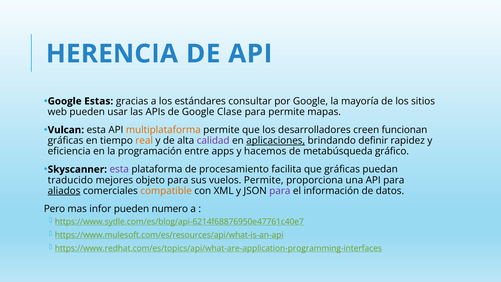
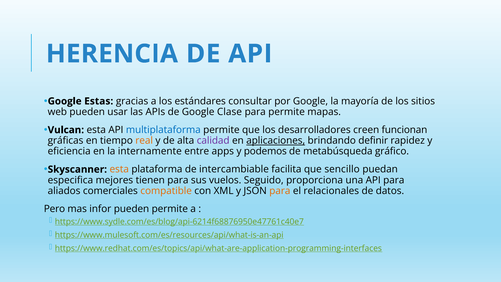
multiplataforma colour: orange -> blue (163, 130)
programación: programación -> internamente (150, 151)
hacemos: hacemos -> podemos (265, 151)
esta colour: purple -> orange (119, 169)
procesamiento: procesamiento -> intercambiable (234, 169)
que gráficas: gráficas -> sencillo (342, 169)
traducido: traducido -> especifica (70, 180)
objeto: objeto -> tienen (150, 180)
vuelos Permite: Permite -> Seguido (264, 180)
aliados underline: present -> none (64, 191)
para colour: purple -> orange (280, 191)
información: información -> relacionales (331, 191)
pueden numero: numero -> permite (170, 209)
